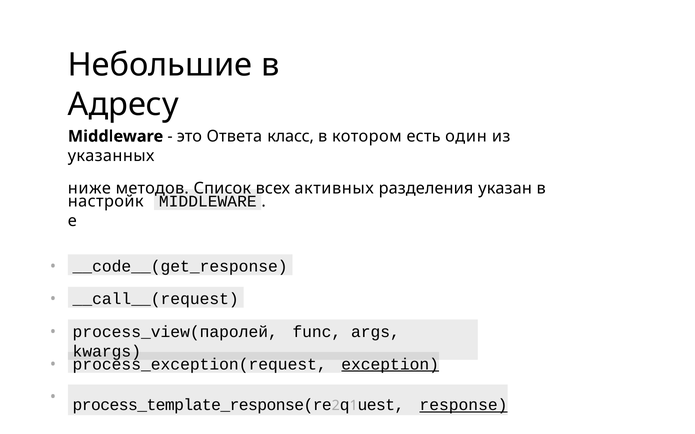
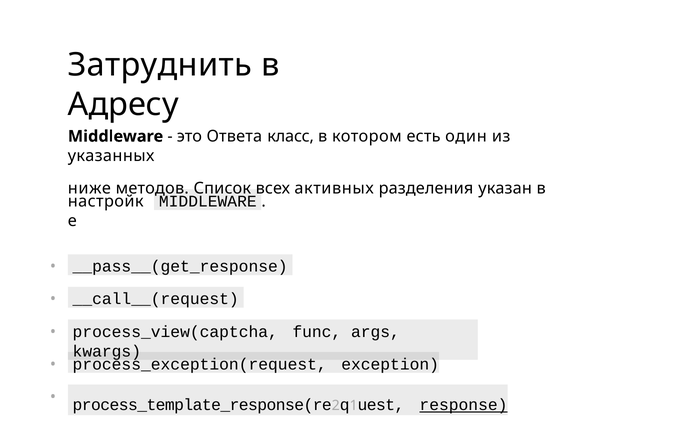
Небольшие: Небольшие -> Затруднить (160, 65)
__code__(get_response: __code__(get_response -> __pass__(get_response (180, 267)
process_view(паролей: process_view(паролей -> process_view(captcha (175, 332)
exception underline: present -> none (390, 365)
